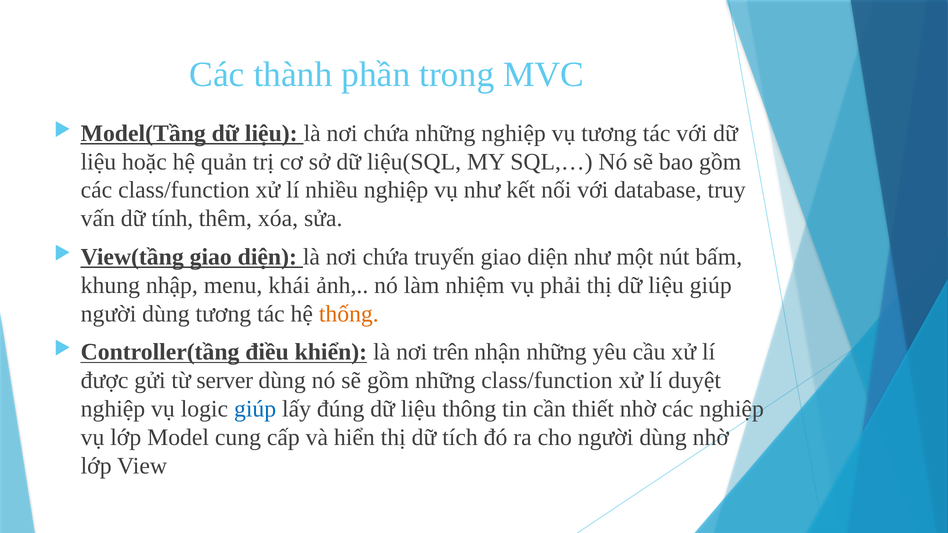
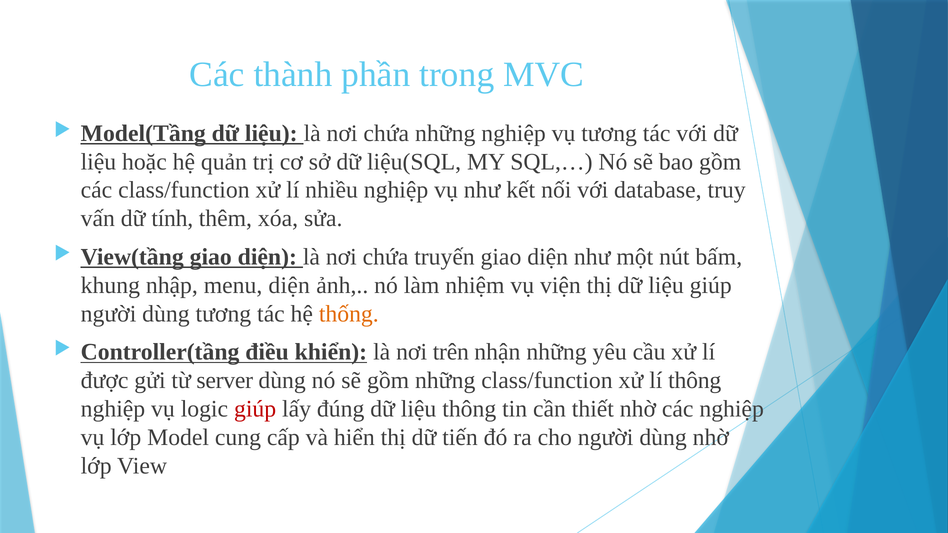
menu khái: khái -> diện (289, 285)
phải: phải -> viện (560, 285)
lí duyệt: duyệt -> thông (695, 381)
giúp colour: blue -> red (255, 409)
tích: tích -> tiến (460, 437)
